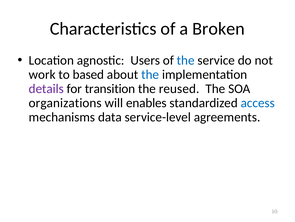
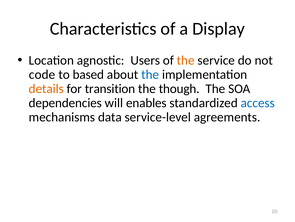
Broken: Broken -> Display (219, 29)
the colour: blue -> orange (186, 60)
work: work -> code (42, 74)
details colour: purple -> orange (46, 88)
reused: reused -> though (179, 88)
organizations: organizations -> dependencies (65, 103)
